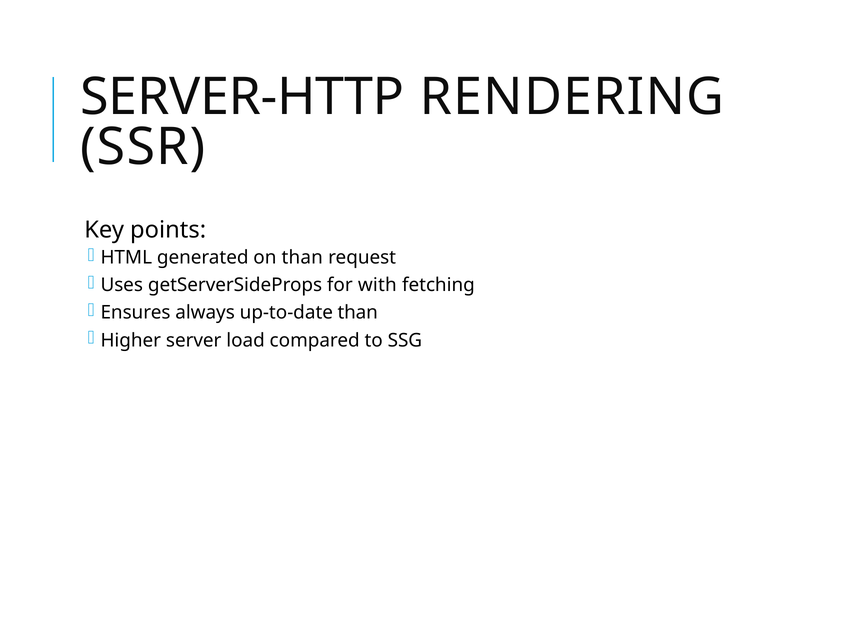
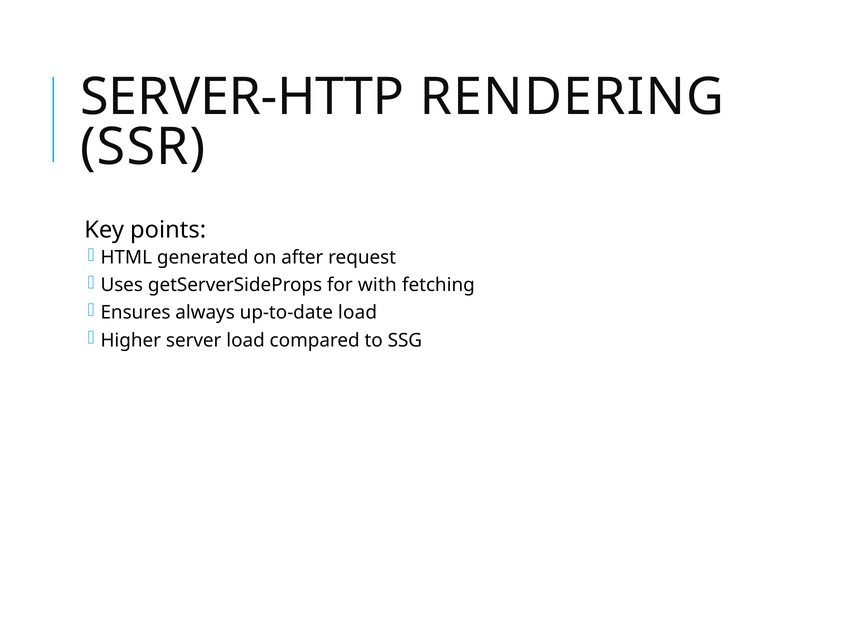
on than: than -> after (302, 258)
up-to-date than: than -> load (358, 313)
